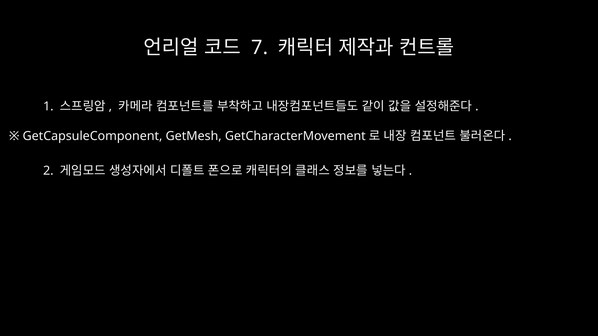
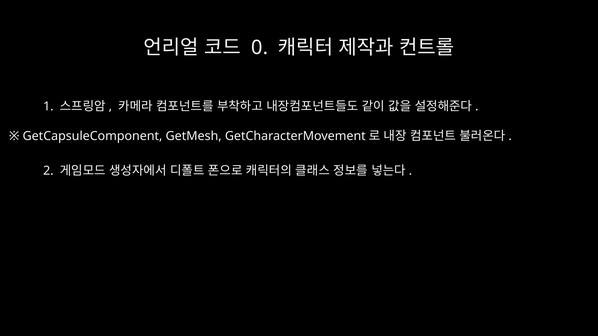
7: 7 -> 0 (260, 48)
